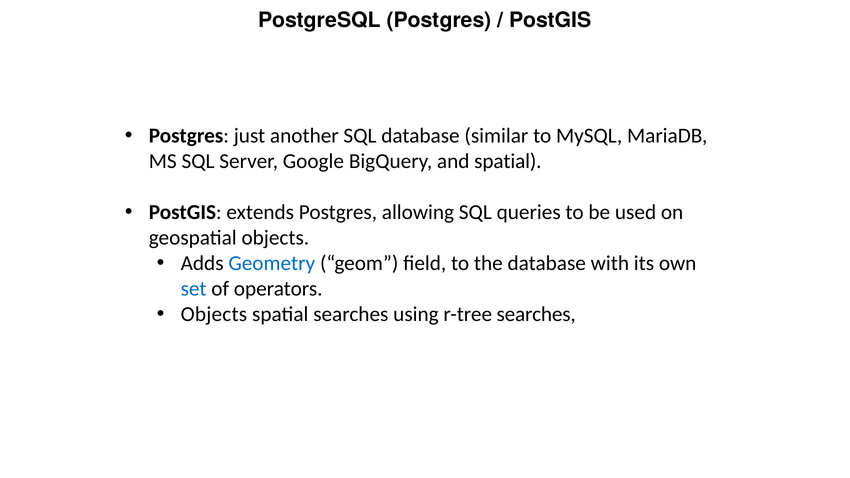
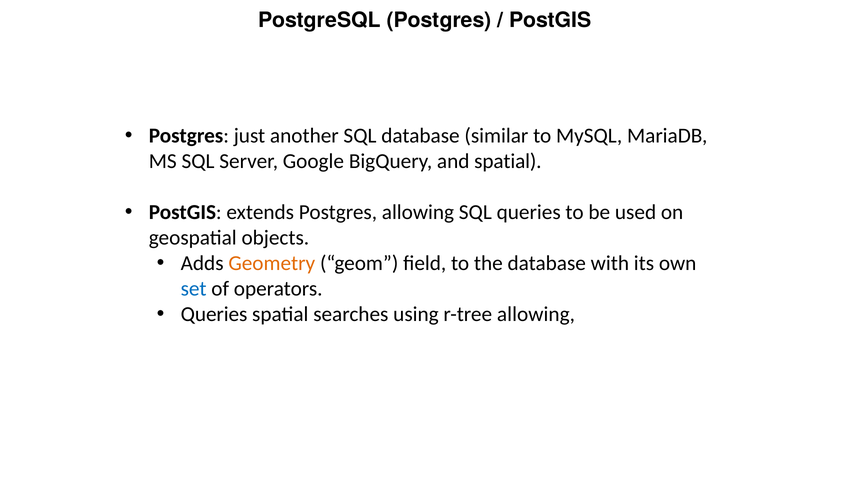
Geometry colour: blue -> orange (272, 264)
Objects: Objects -> Queries (214, 315)
r-tree searches: searches -> allowing (536, 315)
